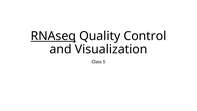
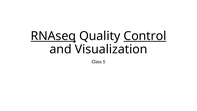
Control underline: none -> present (145, 36)
